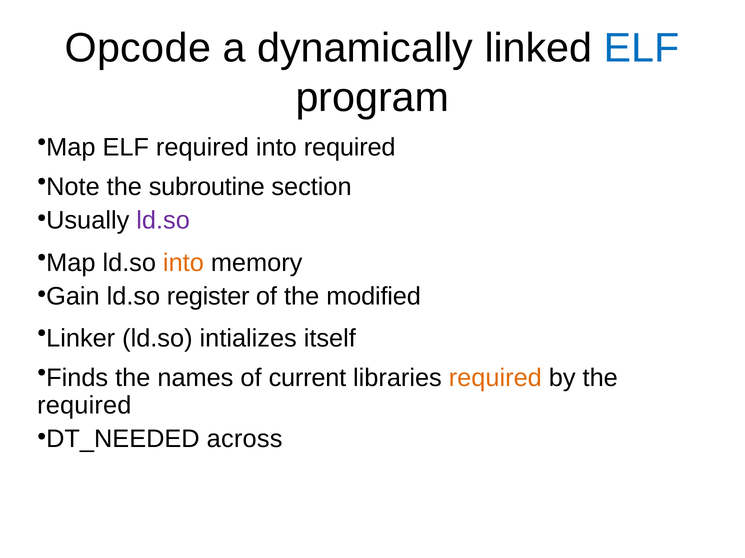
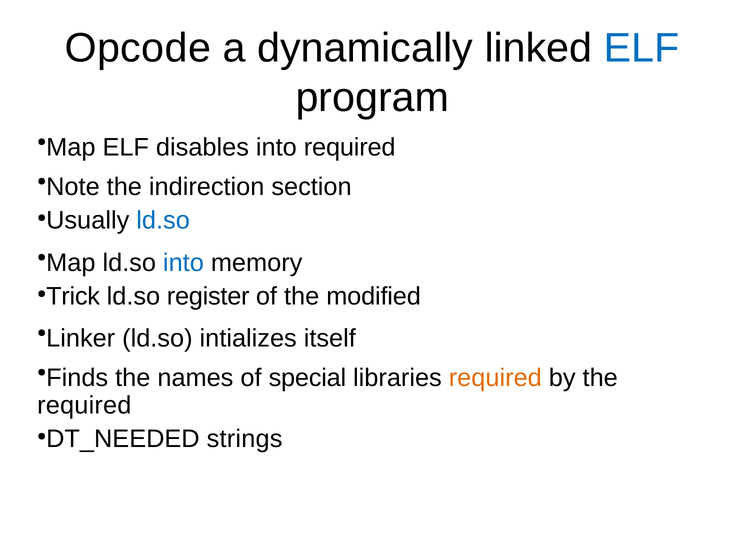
ELF required: required -> disables (202, 148)
subroutine: subroutine -> indirection (207, 187)
ld.so colour: purple -> blue (163, 221)
into colour: orange -> blue (183, 263)
Gain: Gain -> Trick (73, 297)
current: current -> special (307, 378)
across: across -> strings (245, 439)
